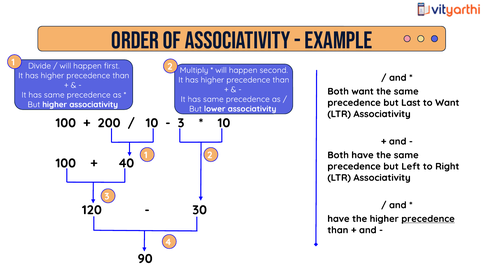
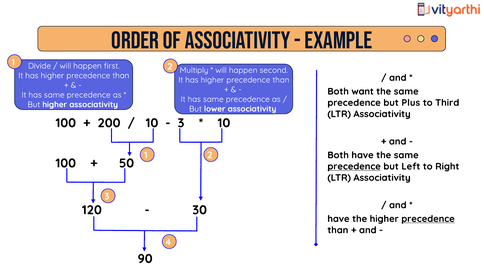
Last: Last -> Plus (411, 103)
to Want: Want -> Third (447, 103)
40: 40 -> 50 (126, 163)
precedence underline: none -> present (354, 167)
